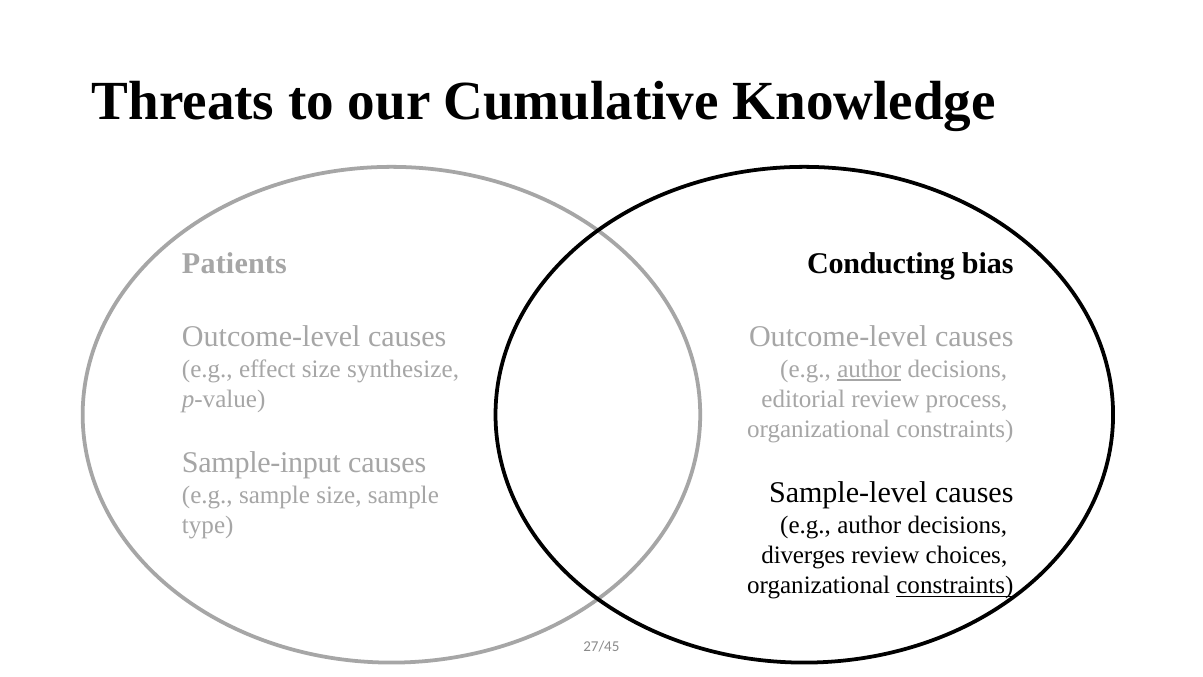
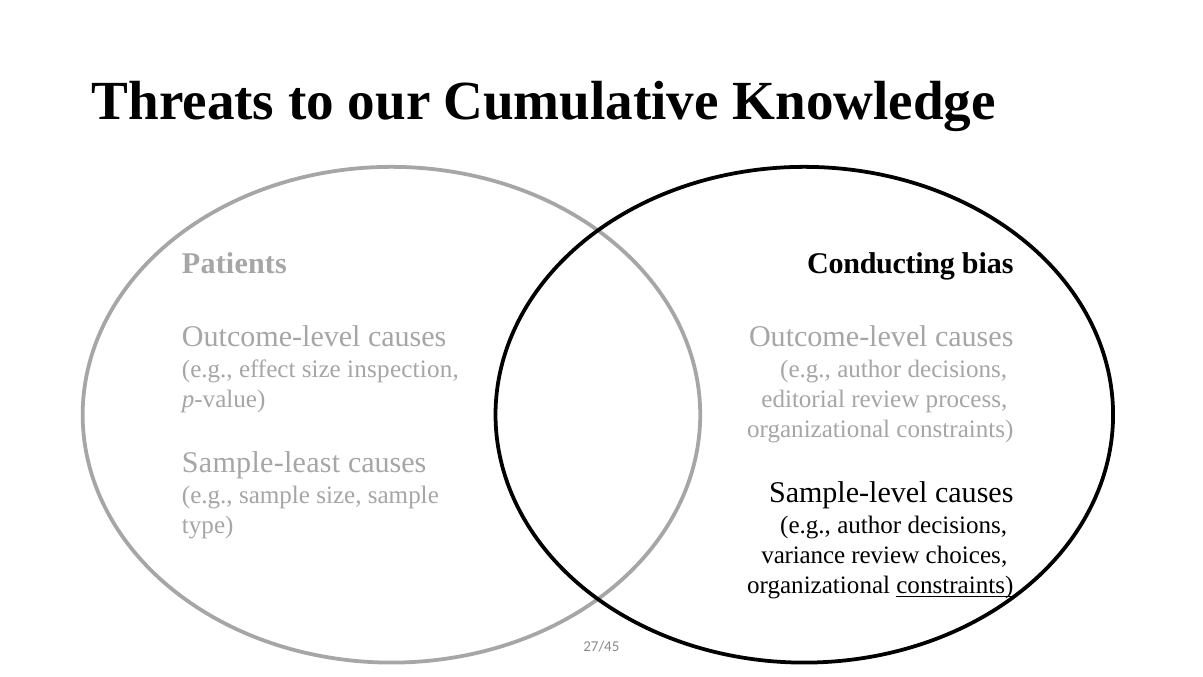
synthesize: synthesize -> inspection (403, 369)
author underline: present -> none (869, 369)
Sample-input: Sample-input -> Sample-least (261, 462)
diverges: diverges -> variance (803, 555)
